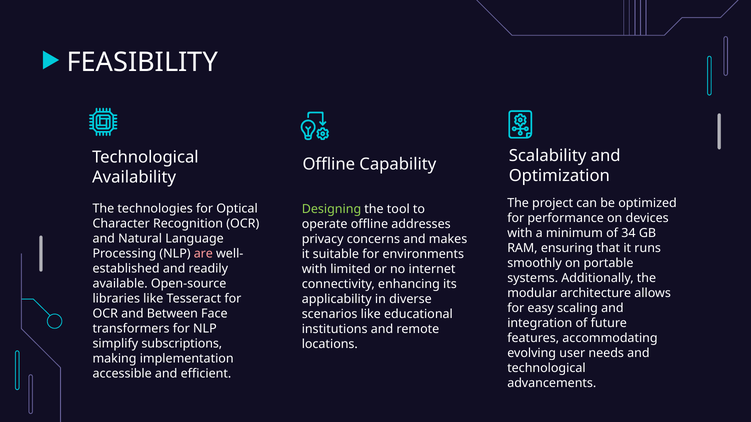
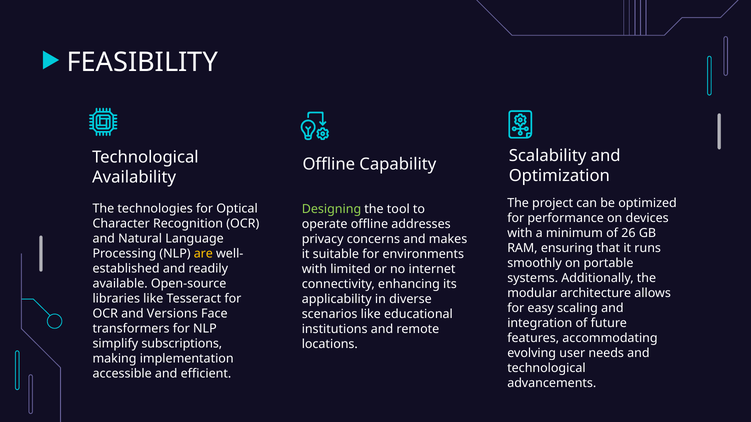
34: 34 -> 26 (628, 233)
are colour: pink -> yellow (203, 254)
Between: Between -> Versions (172, 314)
